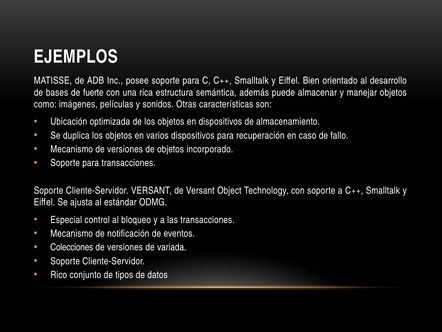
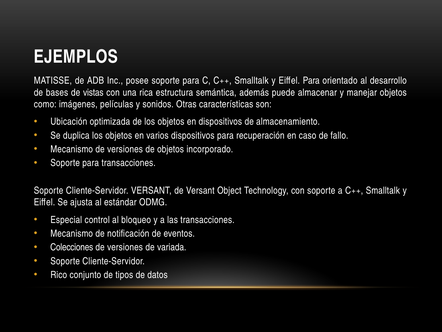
Eiffel Bien: Bien -> Para (311, 81)
fuerte: fuerte -> vistas (93, 92)
